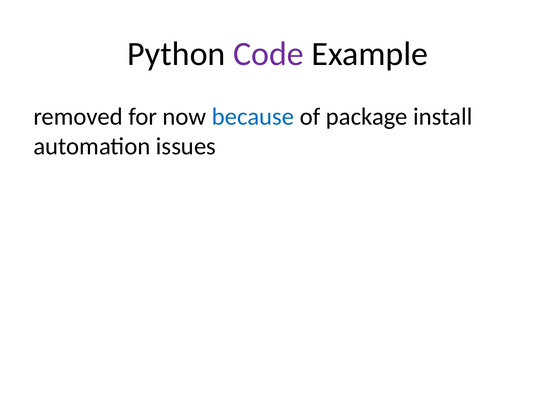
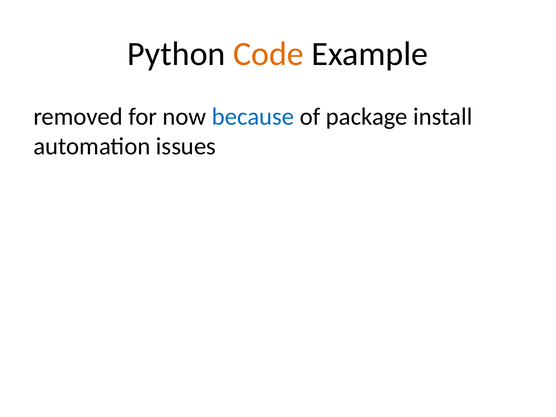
Code colour: purple -> orange (268, 54)
